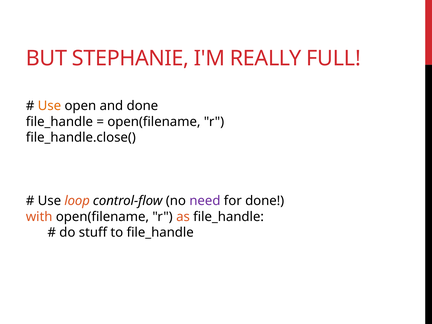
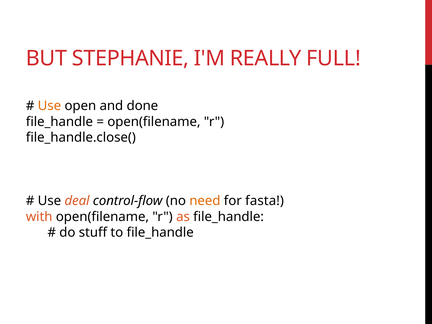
loop: loop -> deal (77, 201)
need colour: purple -> orange (205, 201)
for done: done -> fasta (265, 201)
